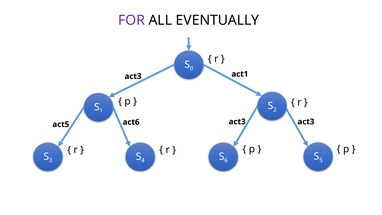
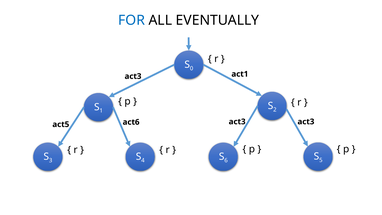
FOR colour: purple -> blue (132, 20)
